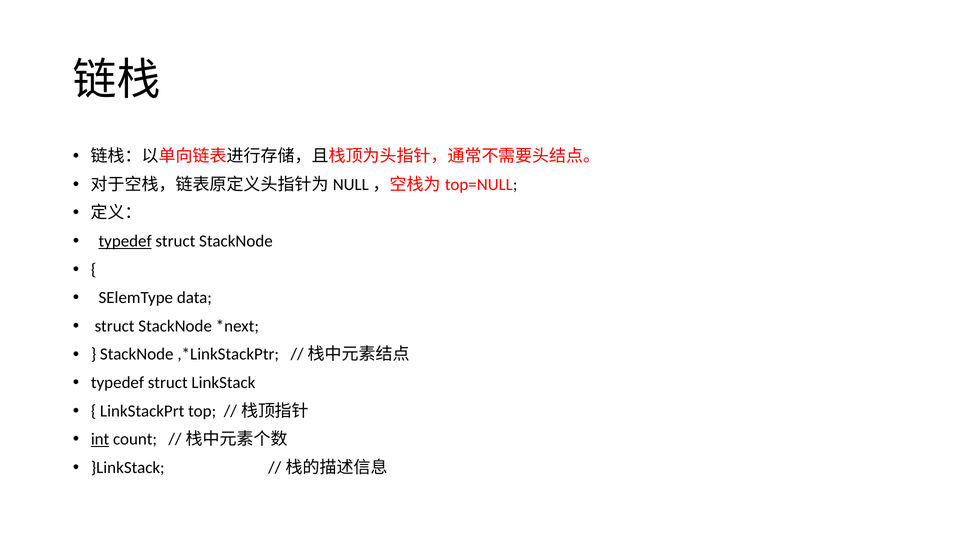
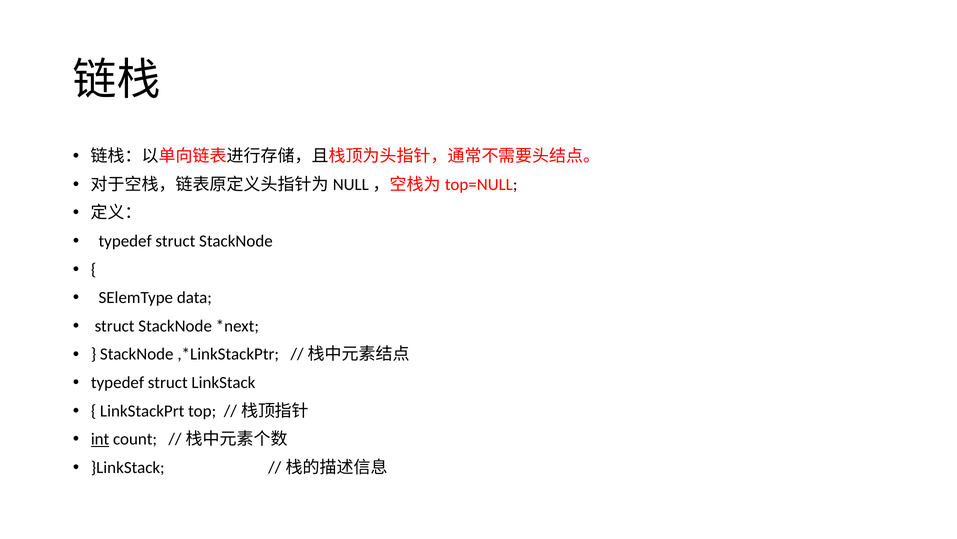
typedef underline: present -> none (125, 241)
